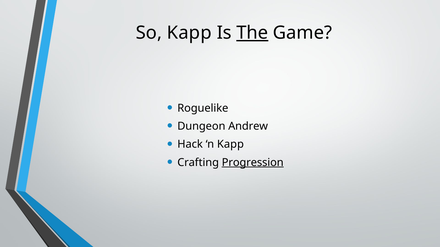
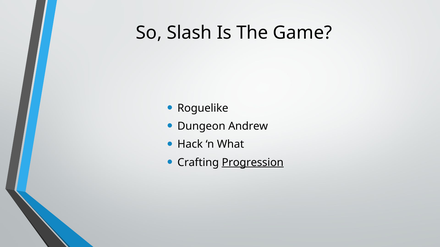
So Kapp: Kapp -> Slash (189, 33)
The underline: present -> none (252, 33)
n Kapp: Kapp -> What (231, 145)
